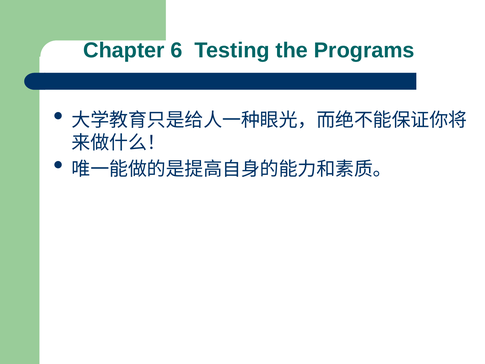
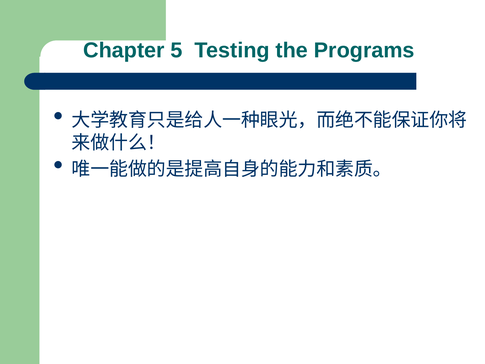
6: 6 -> 5 (177, 50)
